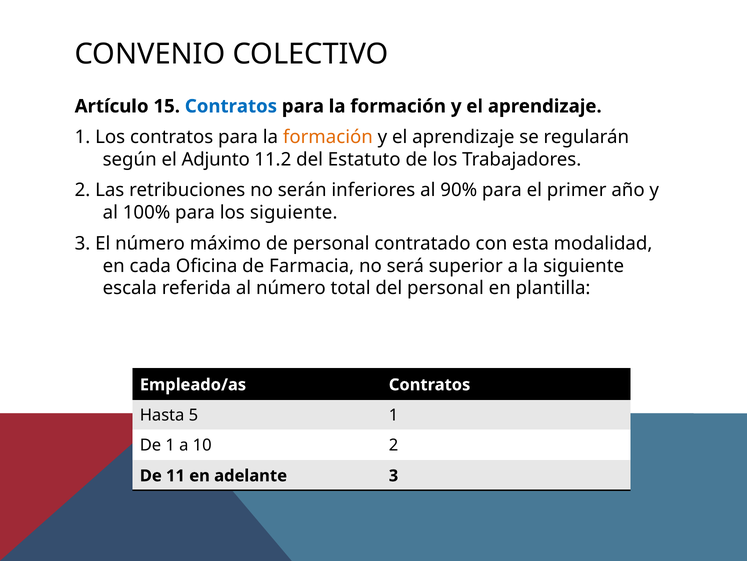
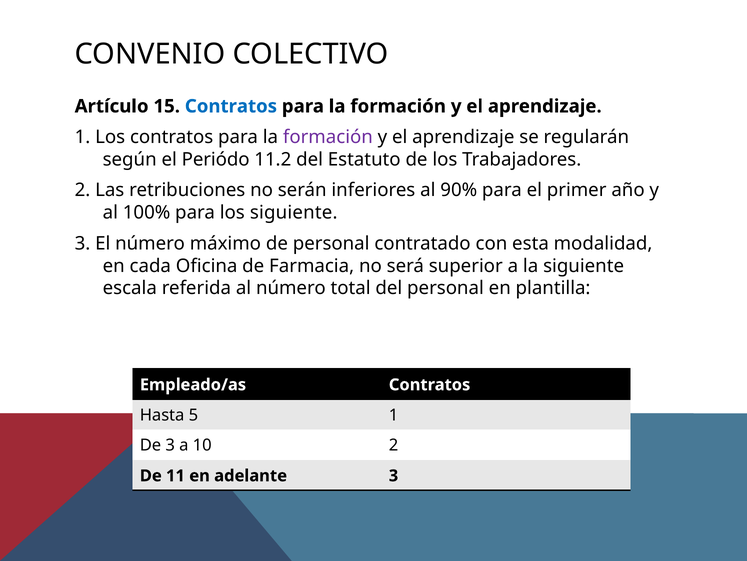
formación colour: orange -> purple (328, 137)
Adjunto: Adjunto -> Periódo (216, 159)
De 1: 1 -> 3 (170, 445)
